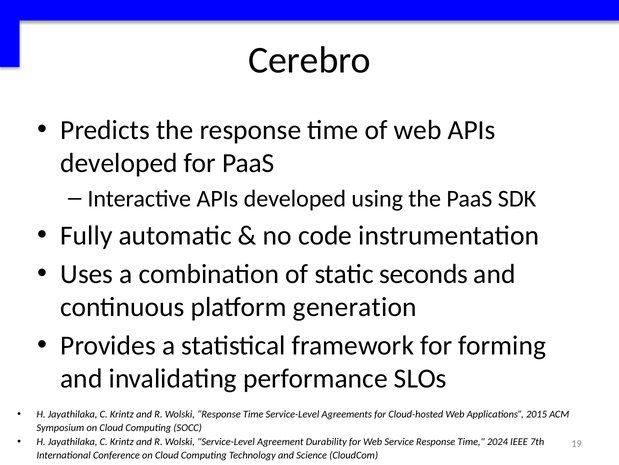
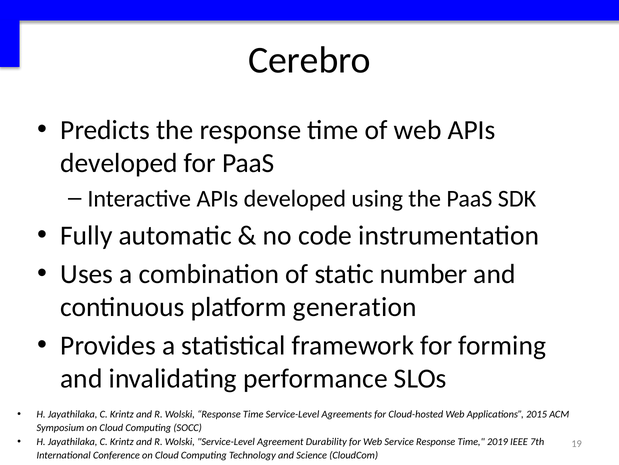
seconds: seconds -> number (424, 274)
2024: 2024 -> 2019 (497, 441)
